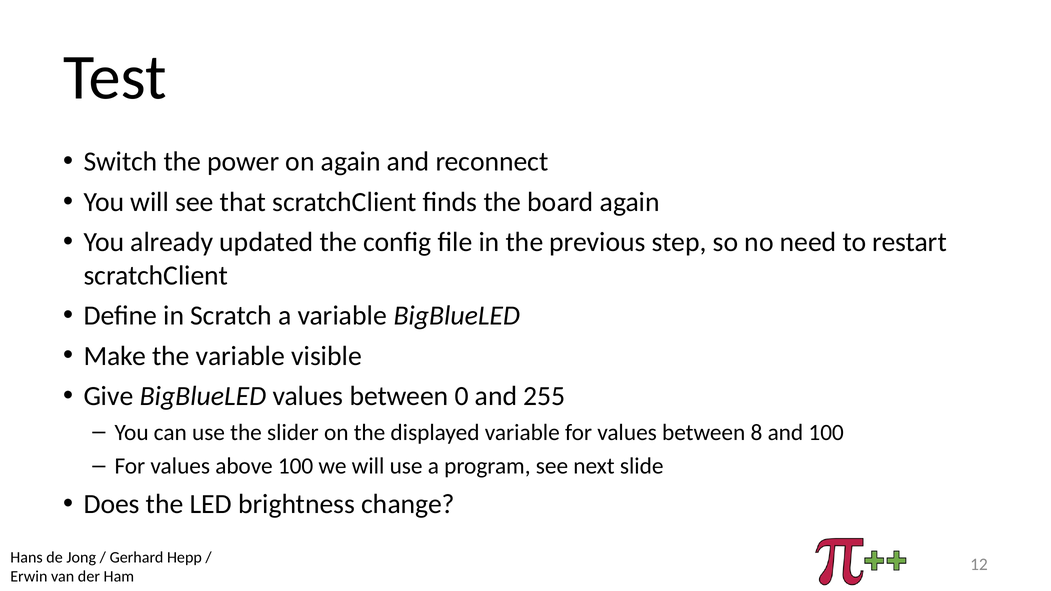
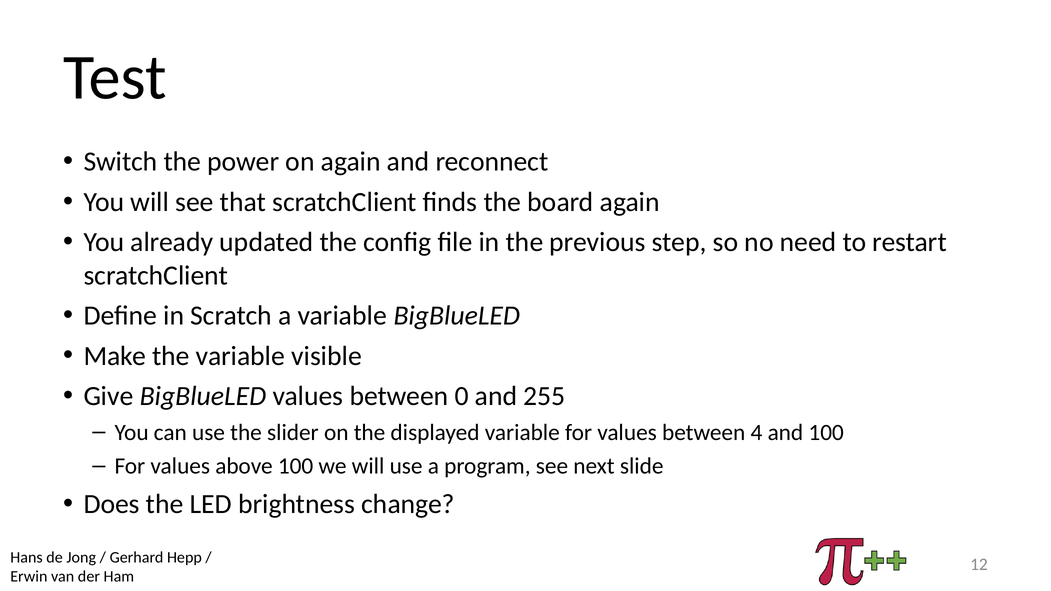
8: 8 -> 4 (756, 433)
